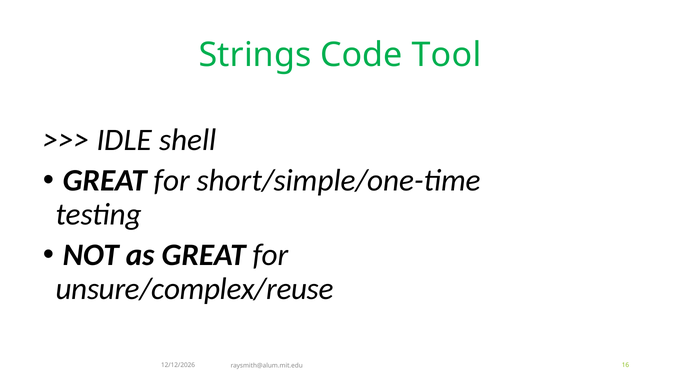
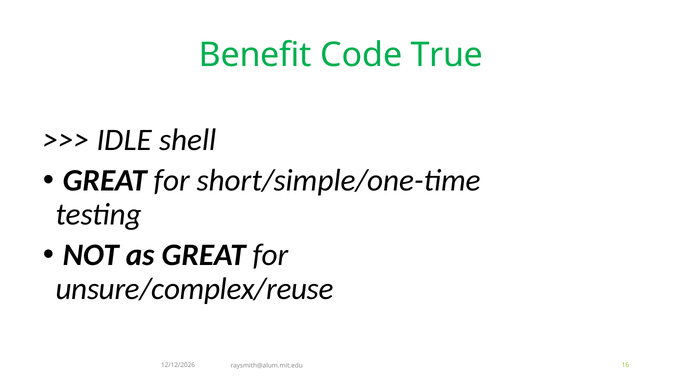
Strings: Strings -> Benefit (255, 55)
Tool: Tool -> True (447, 55)
